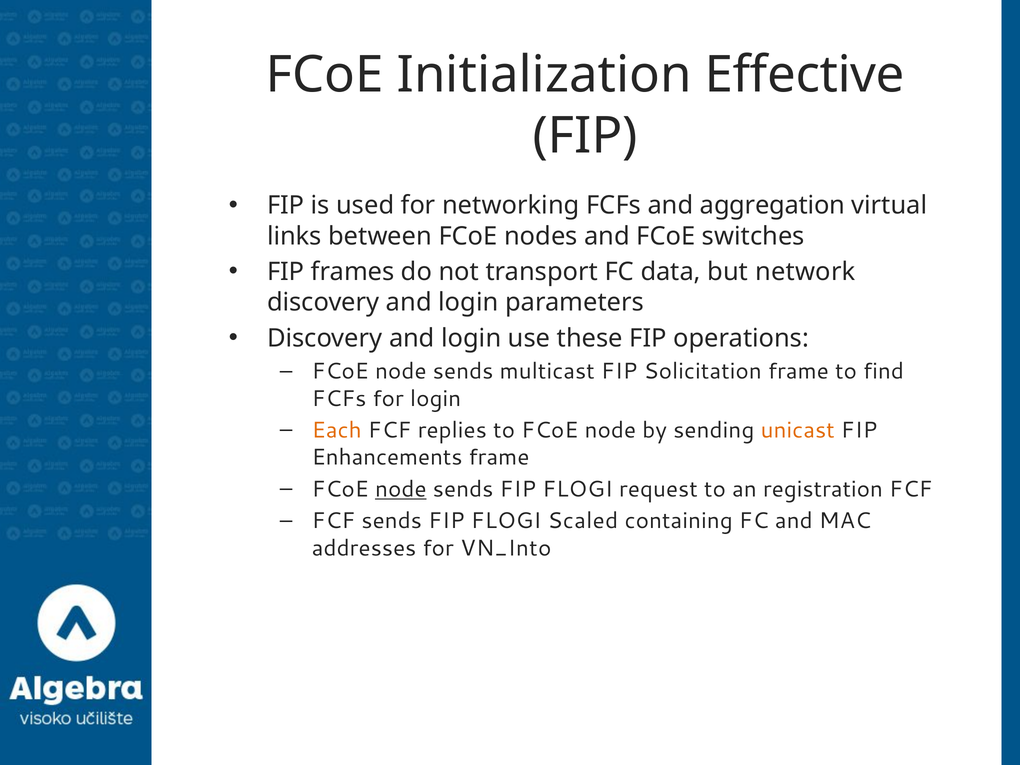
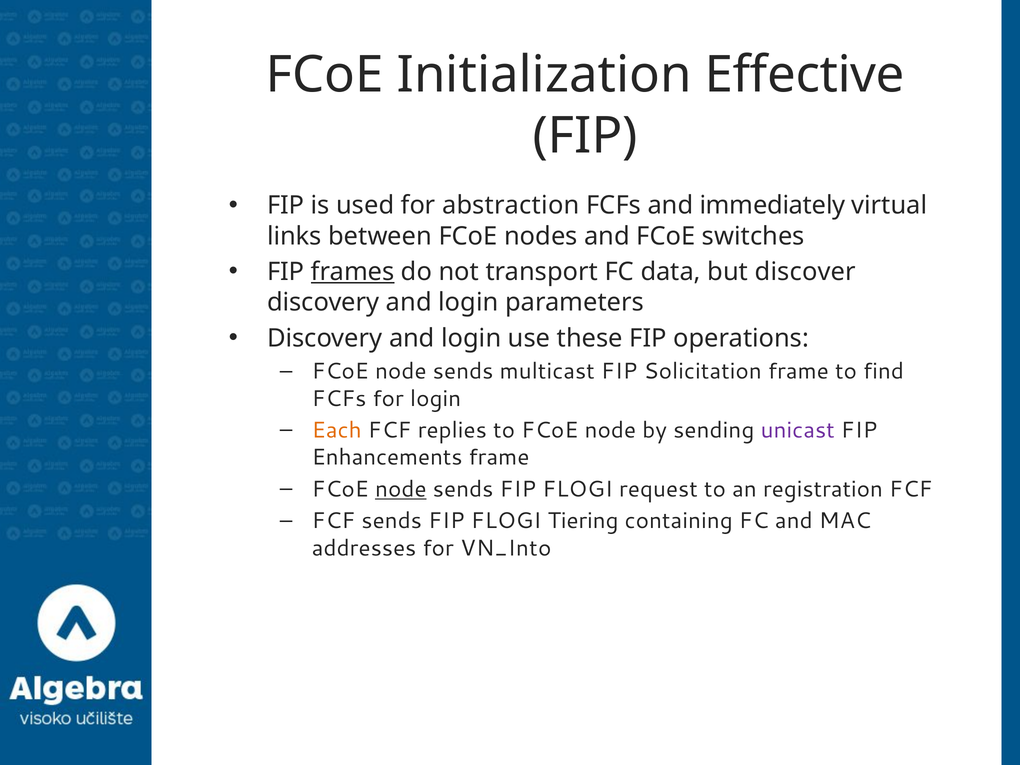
networking: networking -> abstraction (511, 206)
aggregation: aggregation -> immediately (772, 206)
frames underline: none -> present (353, 272)
network: network -> discover (805, 272)
unicast colour: orange -> purple (798, 430)
Scaled: Scaled -> Tiering (583, 521)
